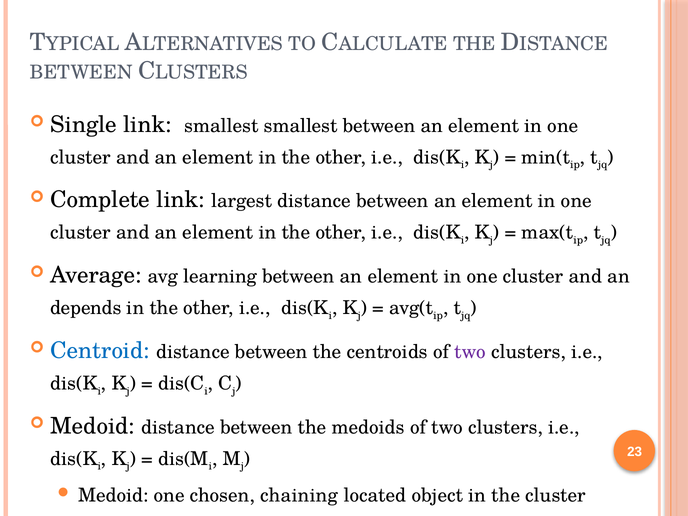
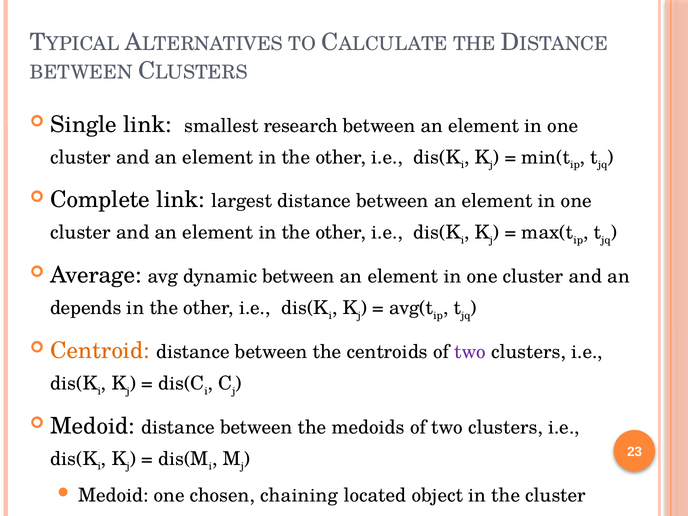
smallest smallest: smallest -> research (301, 126)
learning: learning -> dynamic (220, 277)
Centroid colour: blue -> orange (100, 351)
